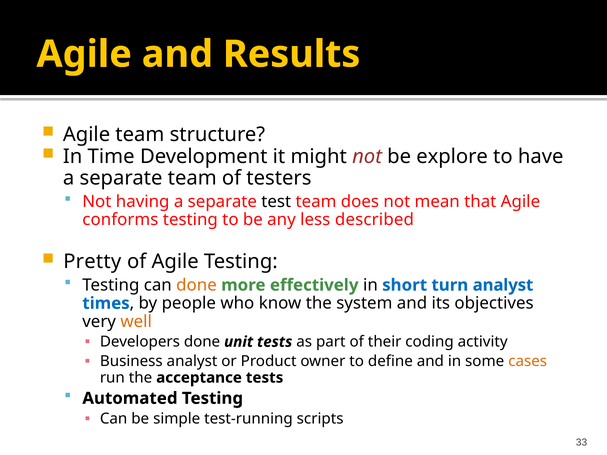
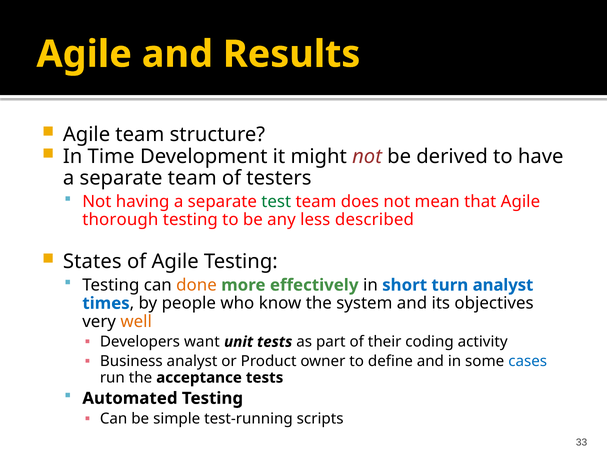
explore: explore -> derived (452, 157)
test colour: black -> green (276, 202)
conforms: conforms -> thorough (120, 220)
Pretty: Pretty -> States (92, 262)
Developers done: done -> want (202, 342)
cases colour: orange -> blue (528, 361)
